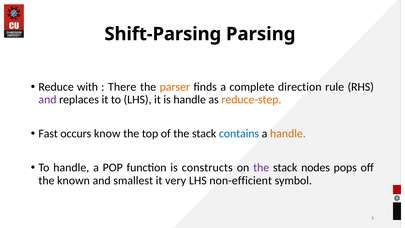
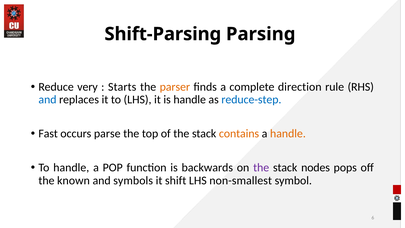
with: with -> very (88, 87)
There: There -> Starts (122, 87)
and colour: purple -> blue (47, 100)
reduce-step colour: orange -> blue (251, 100)
know: know -> parse (107, 134)
contains colour: blue -> orange (239, 134)
constructs: constructs -> backwards (207, 168)
smallest: smallest -> symbols (133, 180)
very: very -> shift (176, 180)
non-efficient: non-efficient -> non-smallest (241, 180)
